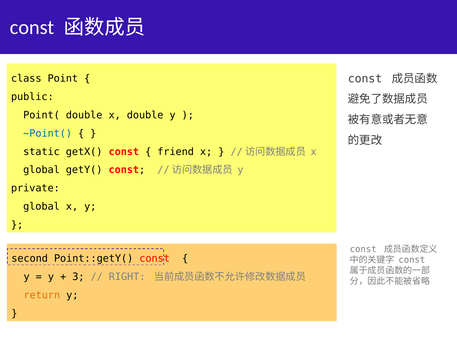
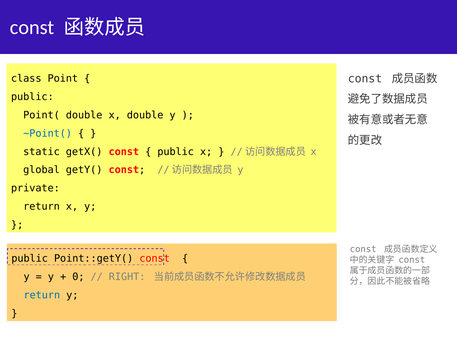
friend: friend -> public (176, 152)
global: global -> return (42, 206)
second: second -> public (30, 258)
3: 3 -> 0 (78, 277)
return colour: orange -> blue (42, 295)
